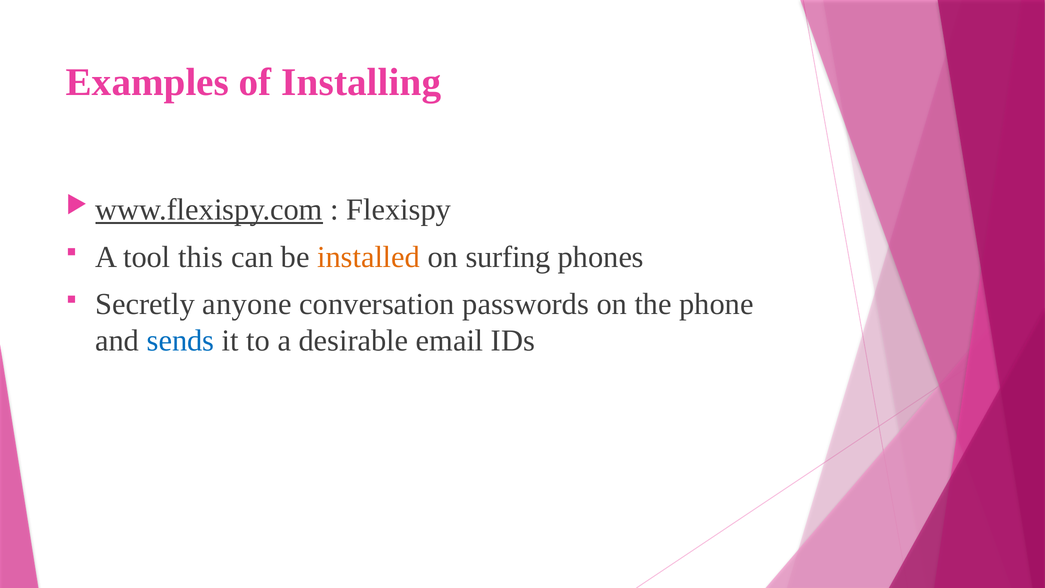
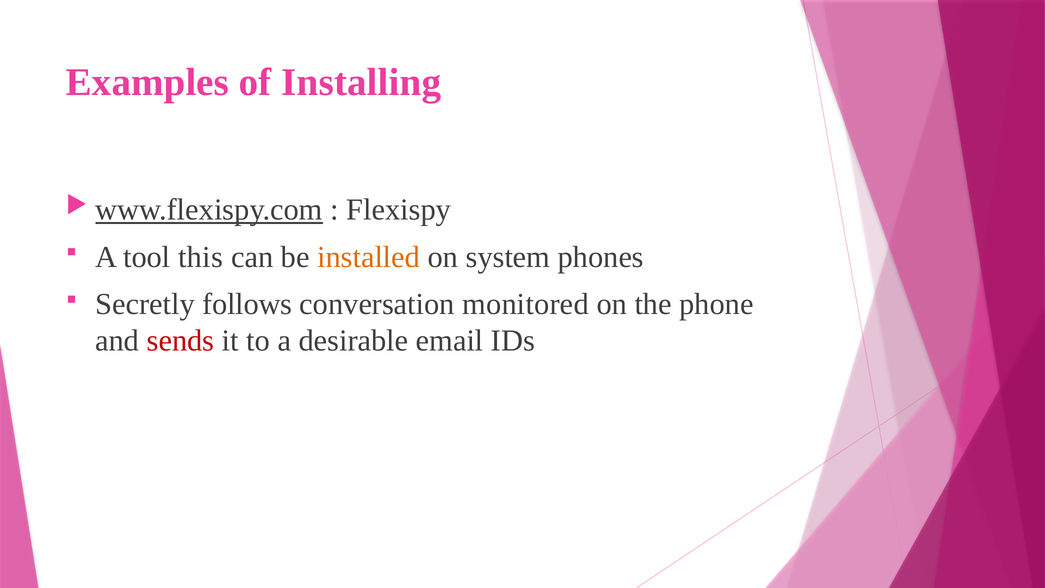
surfing: surfing -> system (508, 257)
anyone: anyone -> follows (247, 304)
passwords: passwords -> monitored (526, 304)
sends colour: blue -> red (181, 341)
